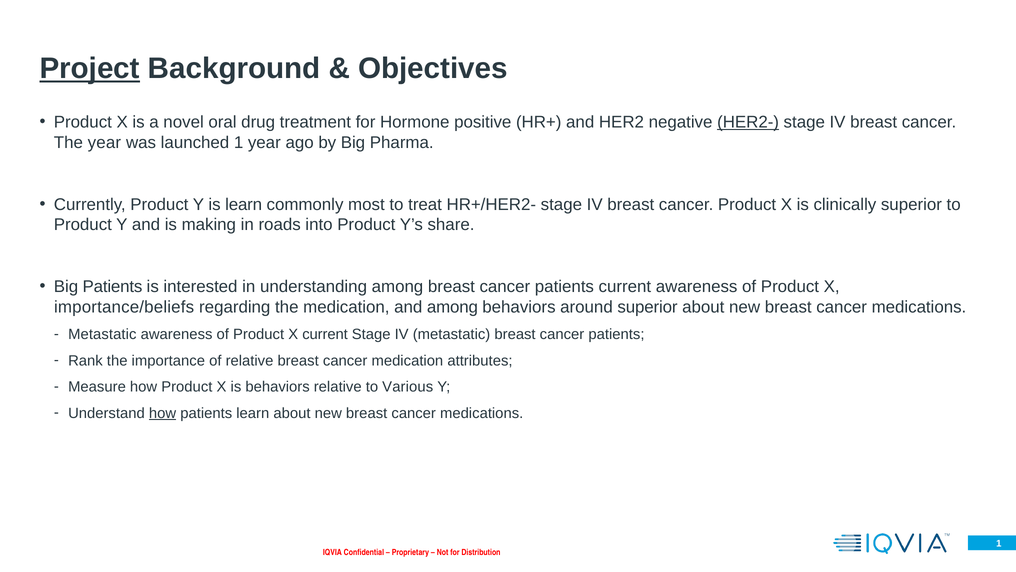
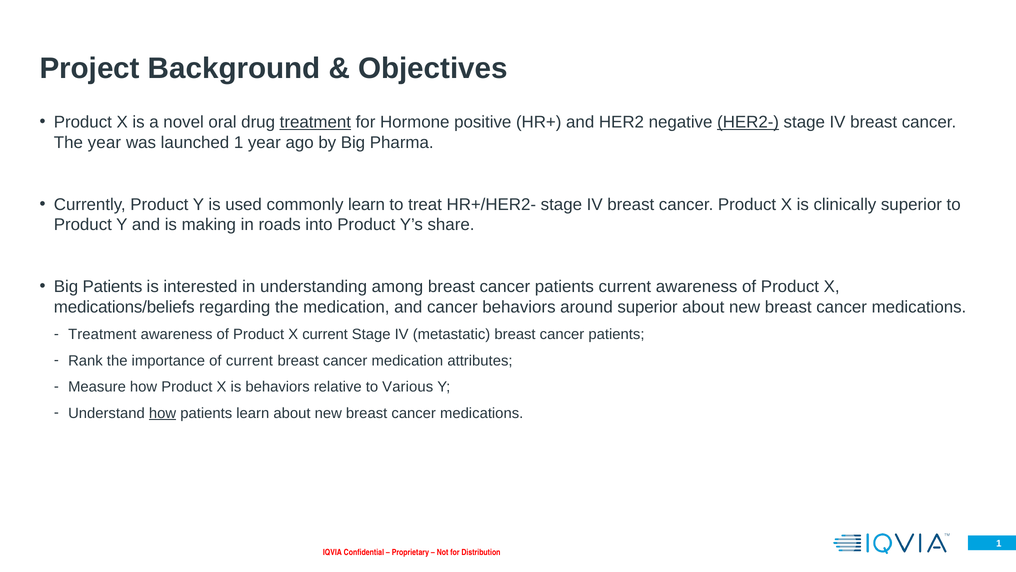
Project underline: present -> none (90, 69)
treatment underline: none -> present (315, 122)
is learn: learn -> used (244, 204)
commonly most: most -> learn (367, 204)
importance/beliefs: importance/beliefs -> medications/beliefs (124, 307)
and among: among -> cancer (452, 307)
Metastatic: Metastatic -> Treatment (102, 334)
of relative: relative -> current (249, 360)
